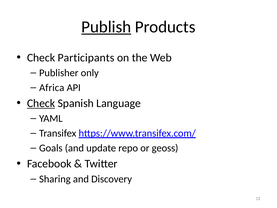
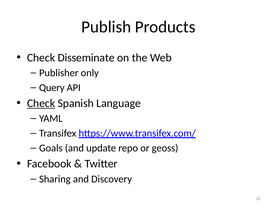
Publish underline: present -> none (106, 27)
Participants: Participants -> Disseminate (86, 58)
Africa: Africa -> Query (52, 87)
